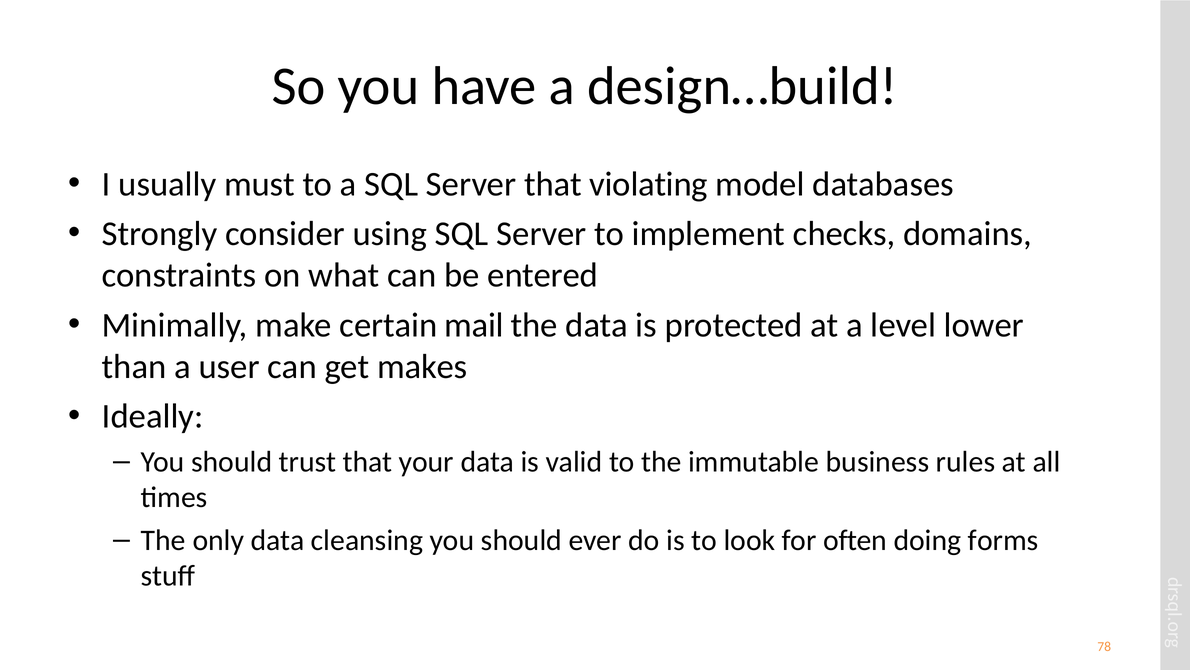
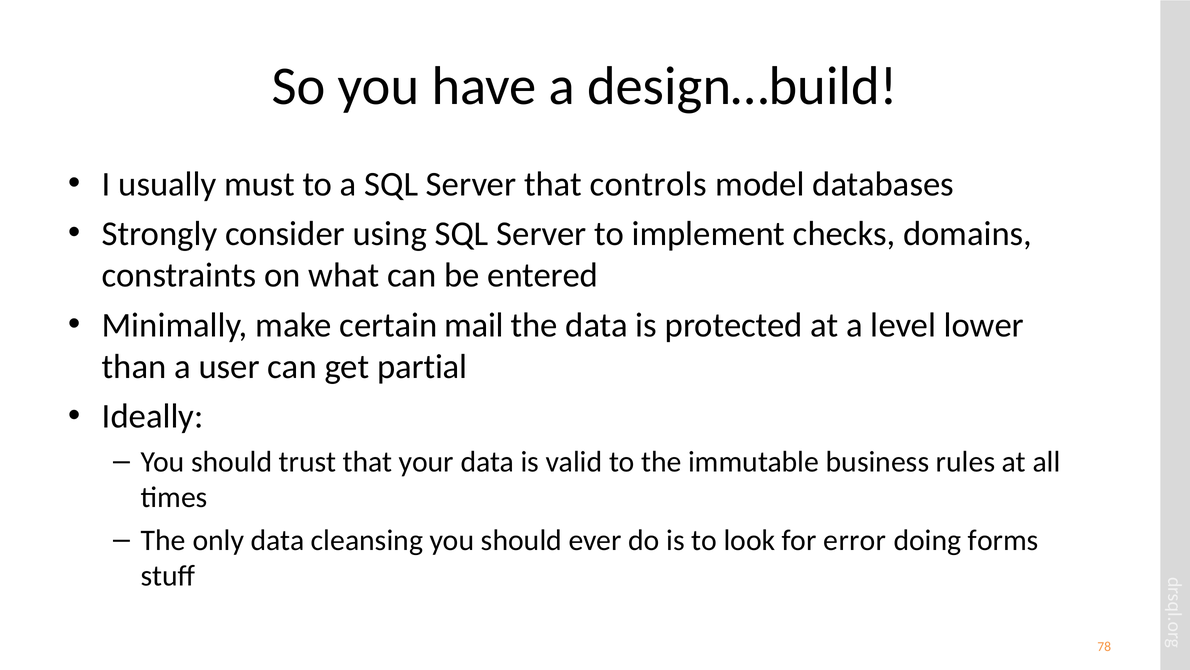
violating: violating -> controls (648, 184)
makes: makes -> partial (422, 366)
often: often -> error (855, 540)
